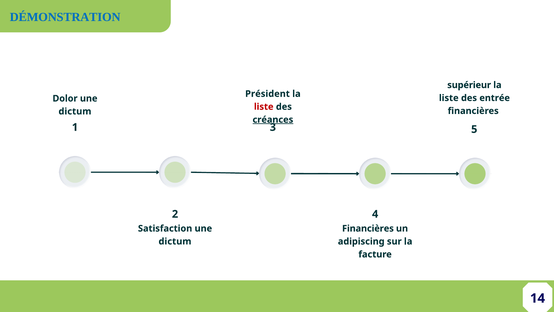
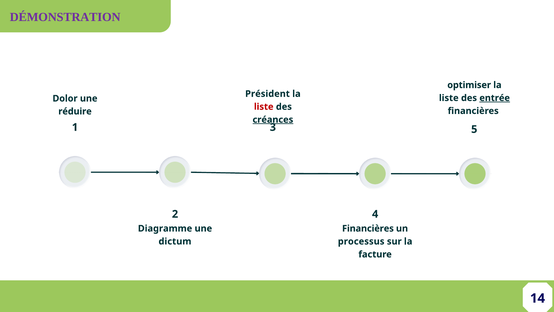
DÉMONSTRATION colour: blue -> purple (65, 17)
supérieur: supérieur -> optimiser (469, 85)
entrée underline: none -> present (495, 98)
dictum: dictum -> réduire (75, 111)
Satisfaction: Satisfaction -> Diagramme (165, 228)
adipiscing: adipiscing -> processus (361, 241)
